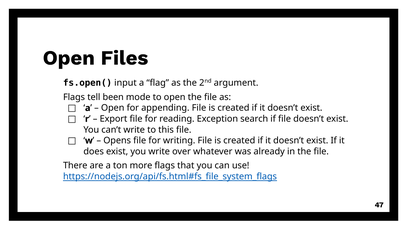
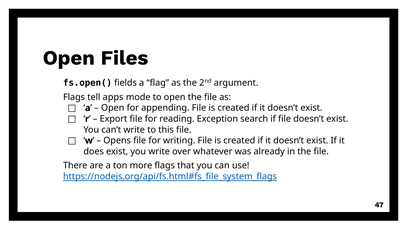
input: input -> fields (126, 83)
been: been -> apps (113, 97)
